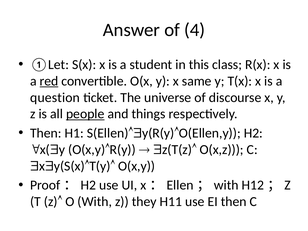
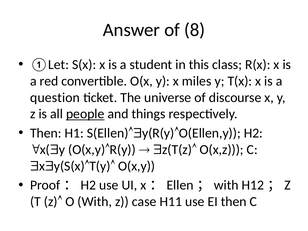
4: 4 -> 8 (195, 30)
red underline: present -> none (49, 81)
same: same -> miles (197, 81)
they: they -> case (144, 202)
